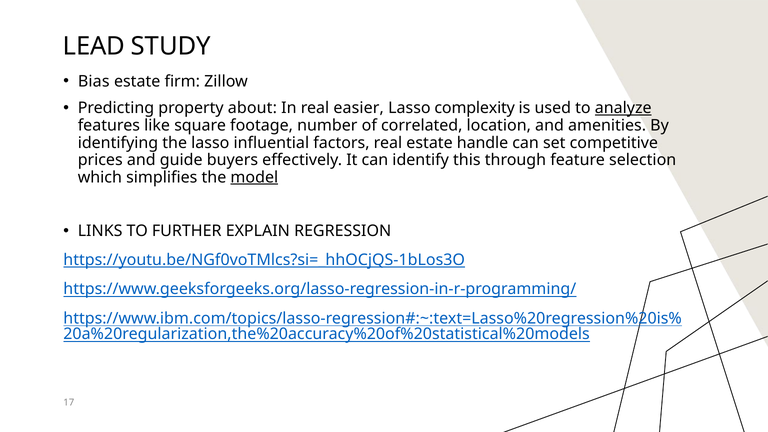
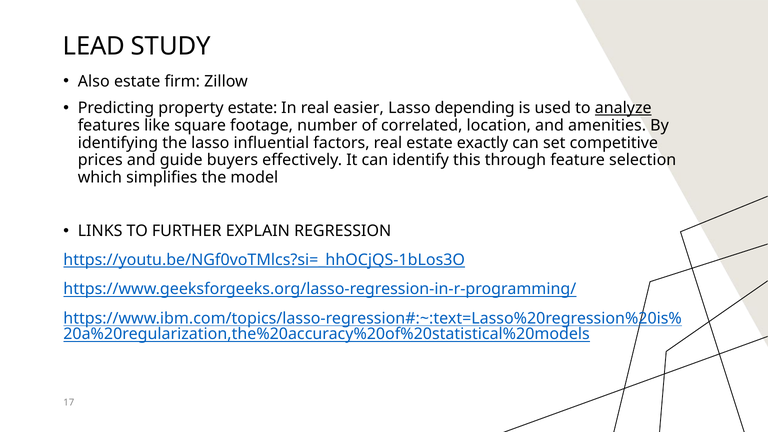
Bias: Bias -> Also (94, 81)
property about: about -> estate (253, 108)
complexity: complexity -> depending (475, 108)
handle: handle -> exactly (483, 143)
model underline: present -> none (254, 177)
